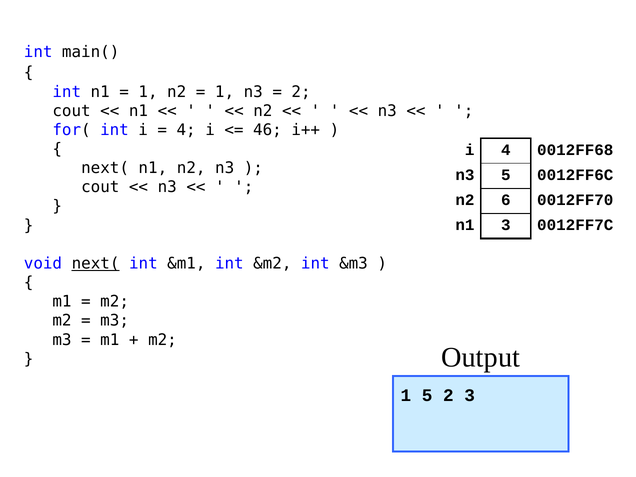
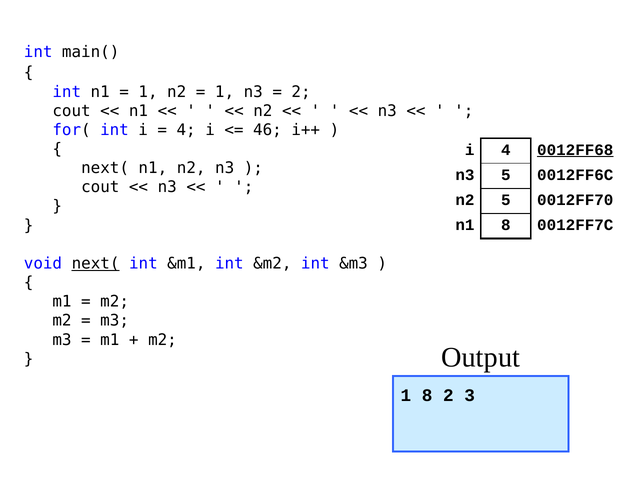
0012FF68 underline: none -> present (575, 150)
n2 6: 6 -> 5 (506, 200)
n1 3: 3 -> 8 (506, 225)
1 5: 5 -> 8 (427, 396)
